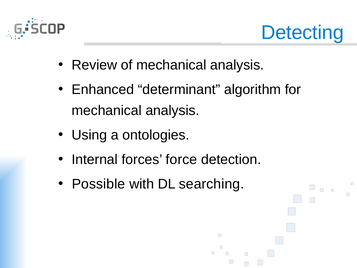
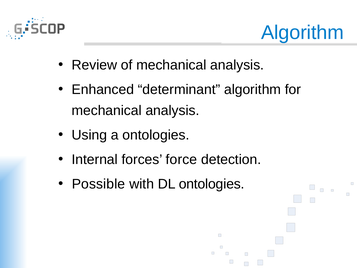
Detecting: Detecting -> Algorithm (302, 32)
DL searching: searching -> ontologies (212, 184)
